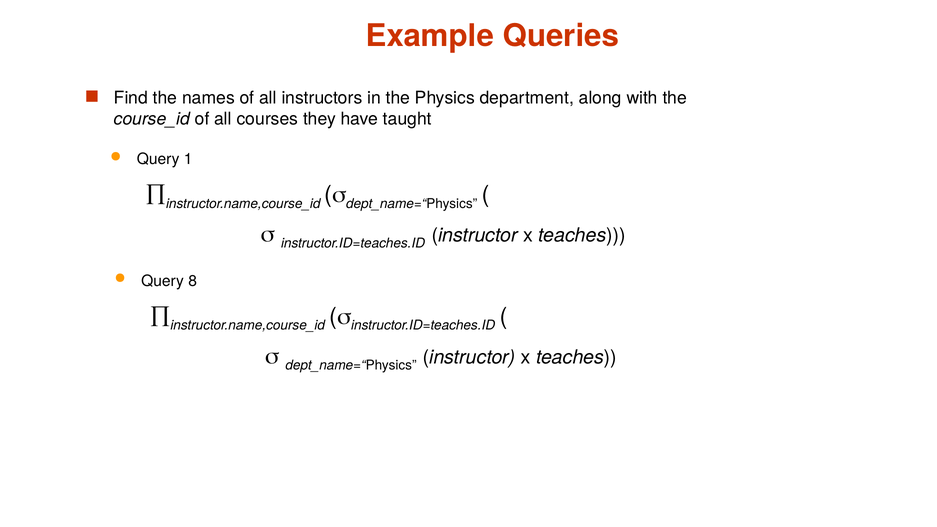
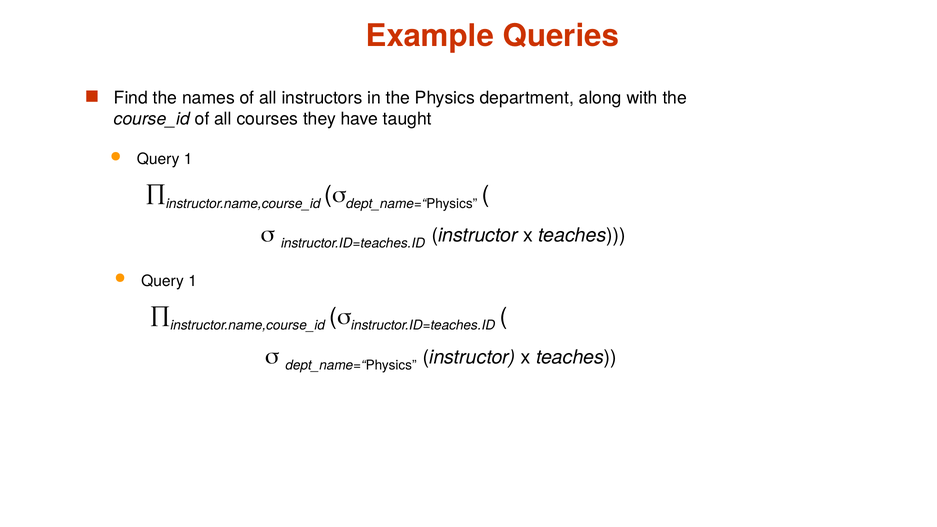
8: 8 -> 1 (193, 281)
